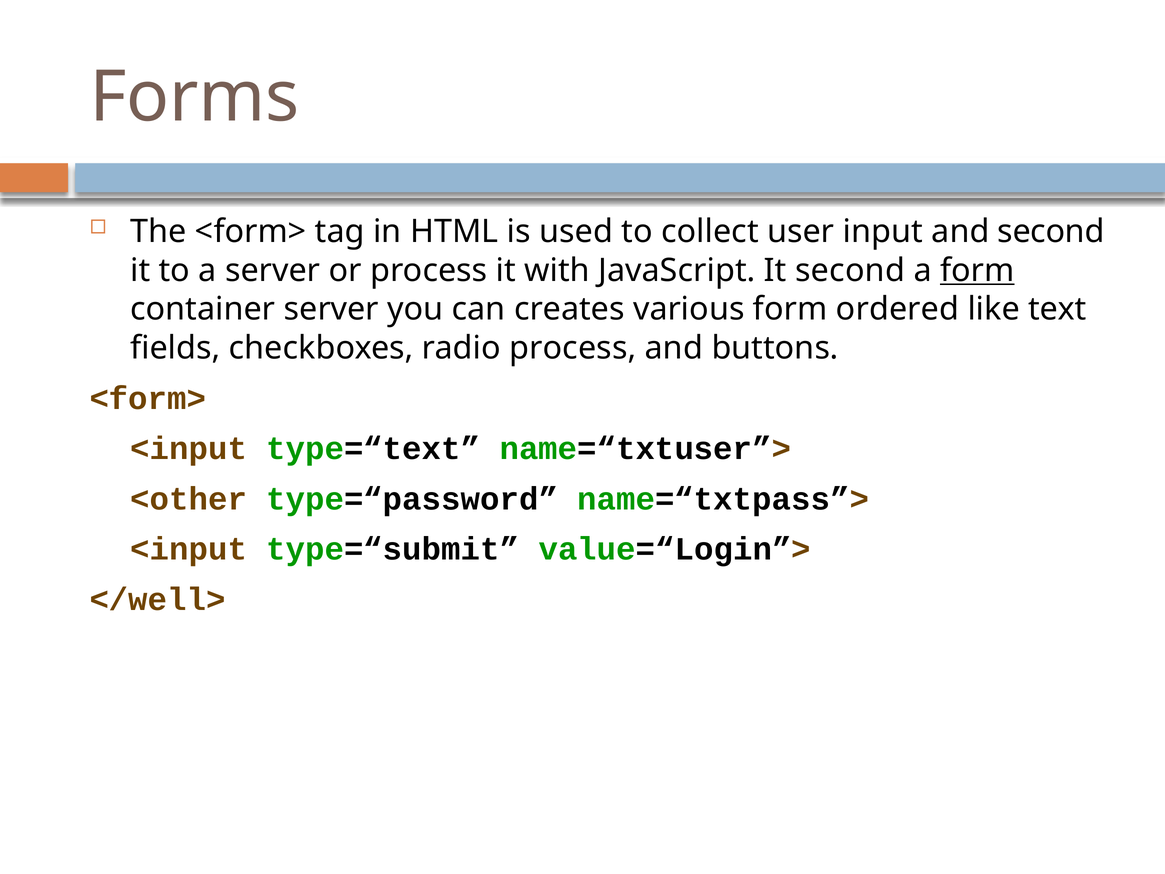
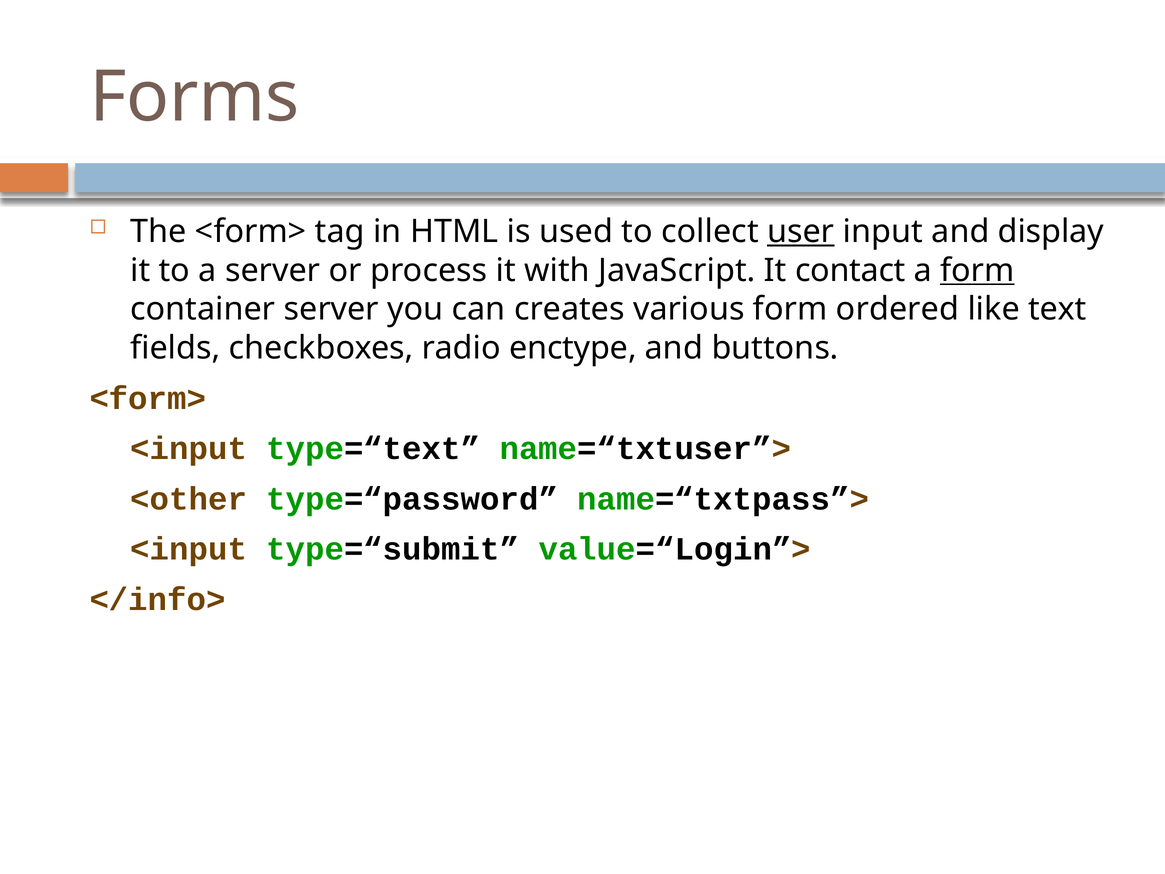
user underline: none -> present (801, 231)
and second: second -> display (1051, 231)
It second: second -> contact (850, 270)
radio process: process -> enctype (573, 348)
</well>: </well> -> </info> (158, 599)
